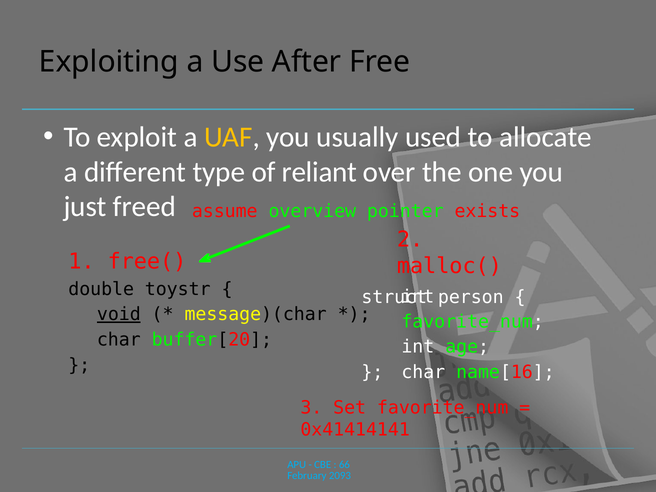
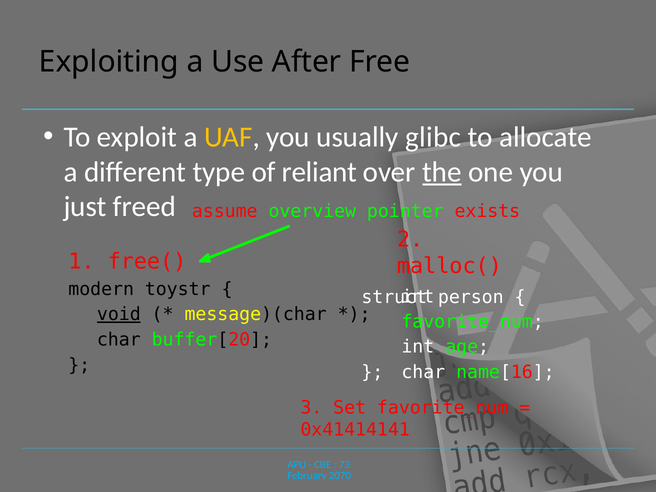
used: used -> glibc (433, 137)
the underline: none -> present (442, 172)
double: double -> modern (101, 289)
66: 66 -> 73 (344, 465)
2093: 2093 -> 2070 (340, 476)
